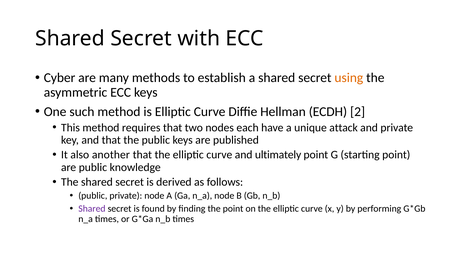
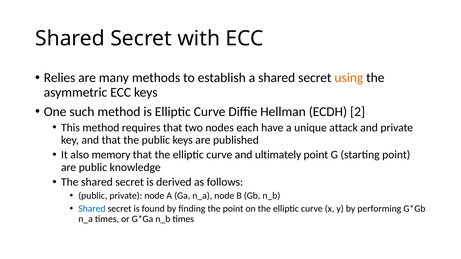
Cyber: Cyber -> Relies (60, 78)
another: another -> memory (111, 155)
Shared colour: purple -> blue (92, 209)
